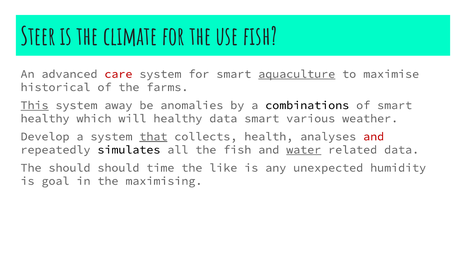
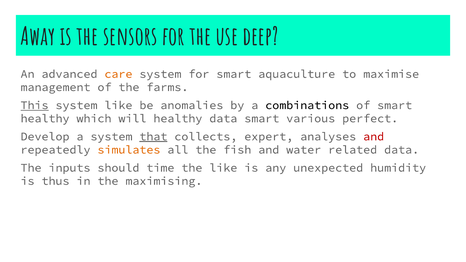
Steer: Steer -> Away (38, 37)
climate: climate -> sensors (130, 37)
use fish: fish -> deep (260, 37)
care colour: red -> orange (118, 74)
aquaculture underline: present -> none (297, 74)
historical: historical -> management (56, 87)
system away: away -> like (118, 105)
weather: weather -> perfect (370, 118)
health: health -> expert (269, 137)
simulates colour: black -> orange (129, 150)
water underline: present -> none (304, 150)
The should: should -> inputs (69, 168)
goal: goal -> thus (56, 181)
